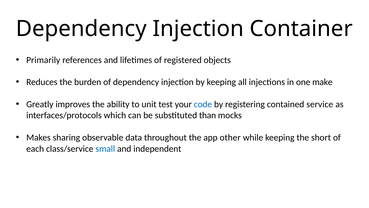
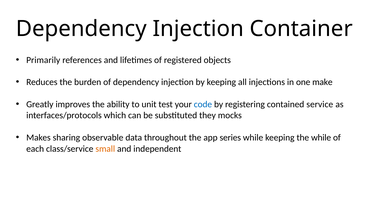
than: than -> they (208, 115)
other: other -> series (230, 137)
the short: short -> while (321, 137)
small colour: blue -> orange (105, 148)
